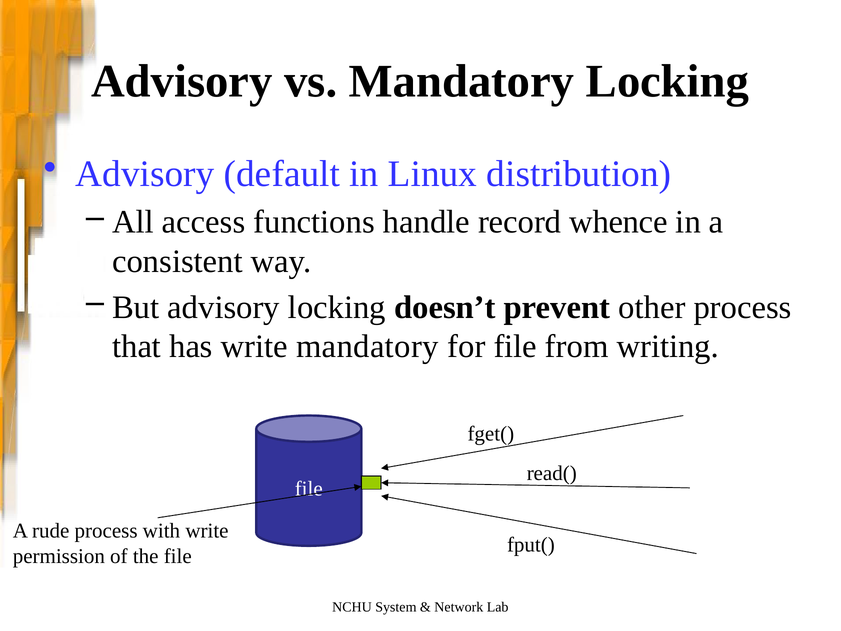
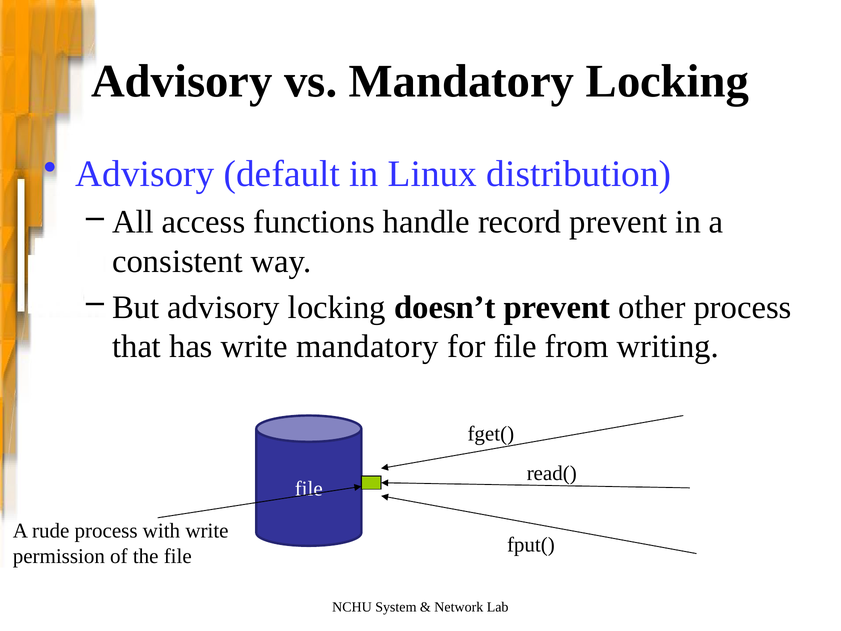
record whence: whence -> prevent (618, 222)
